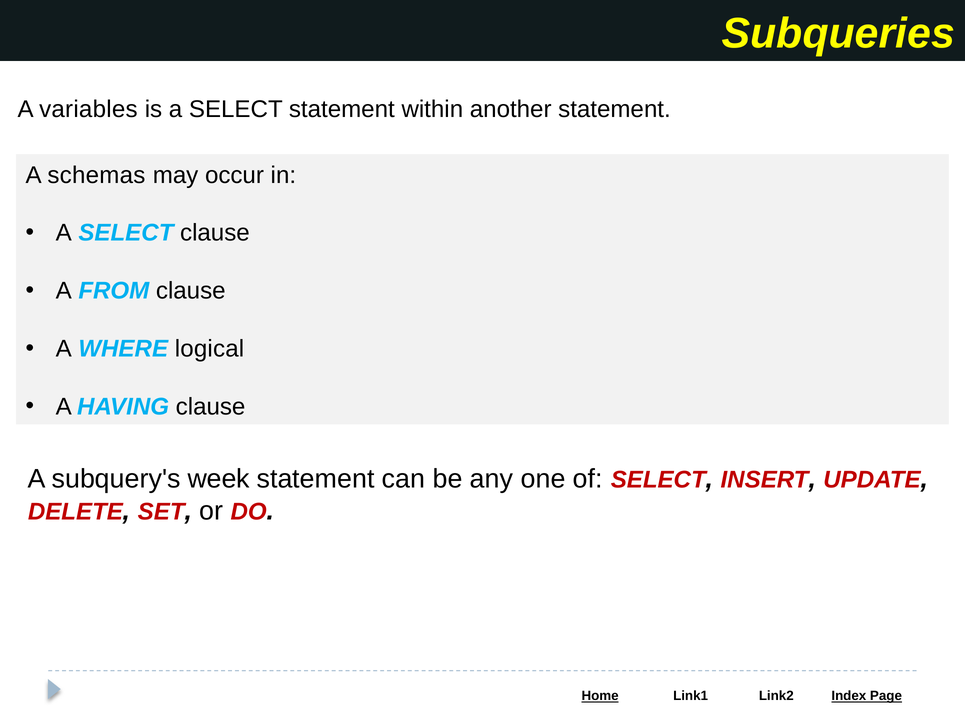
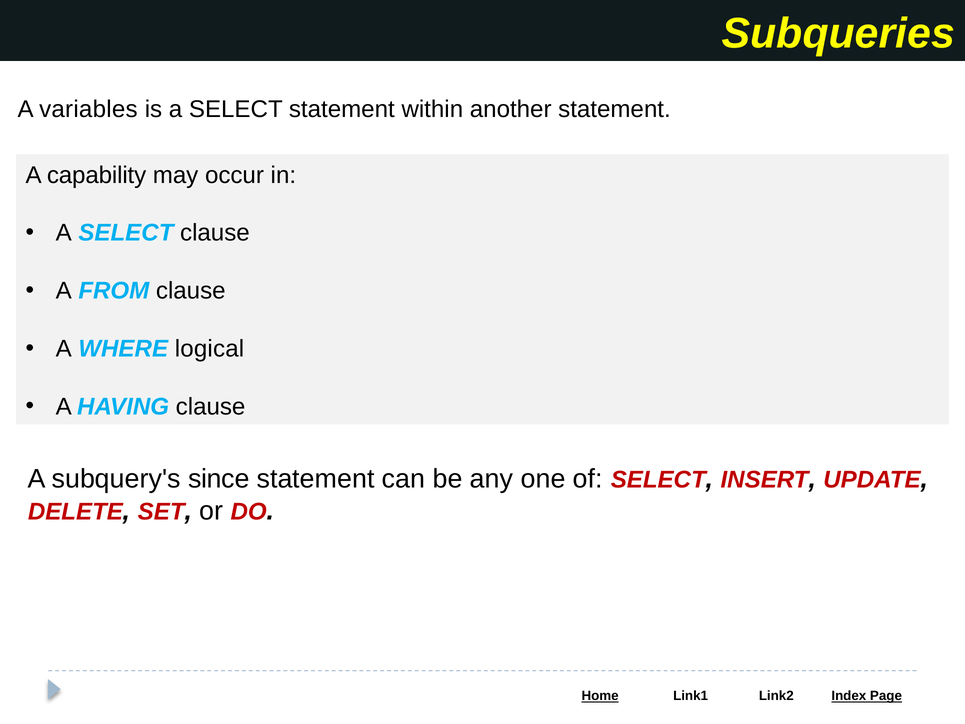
schemas: schemas -> capability (97, 175)
week: week -> since (219, 479)
